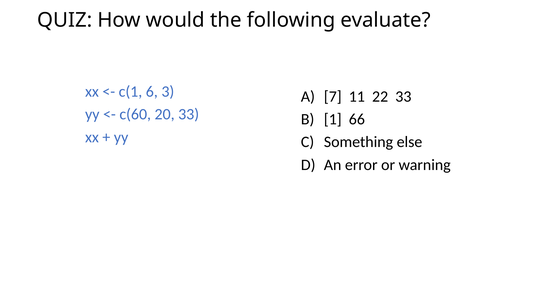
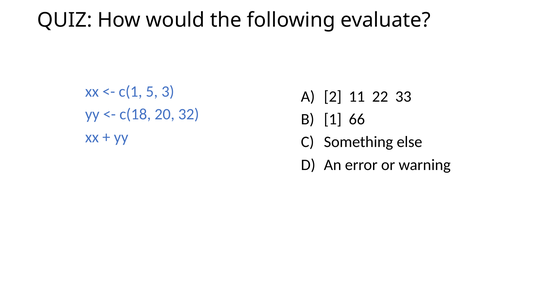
6: 6 -> 5 (152, 92)
7: 7 -> 2 (333, 97)
c(60: c(60 -> c(18 (135, 115)
20 33: 33 -> 32 (189, 115)
